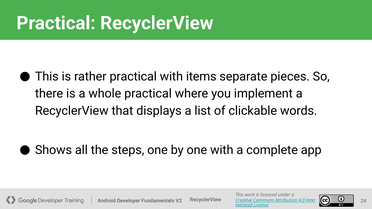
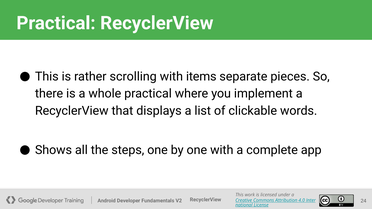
rather practical: practical -> scrolling (133, 77)
